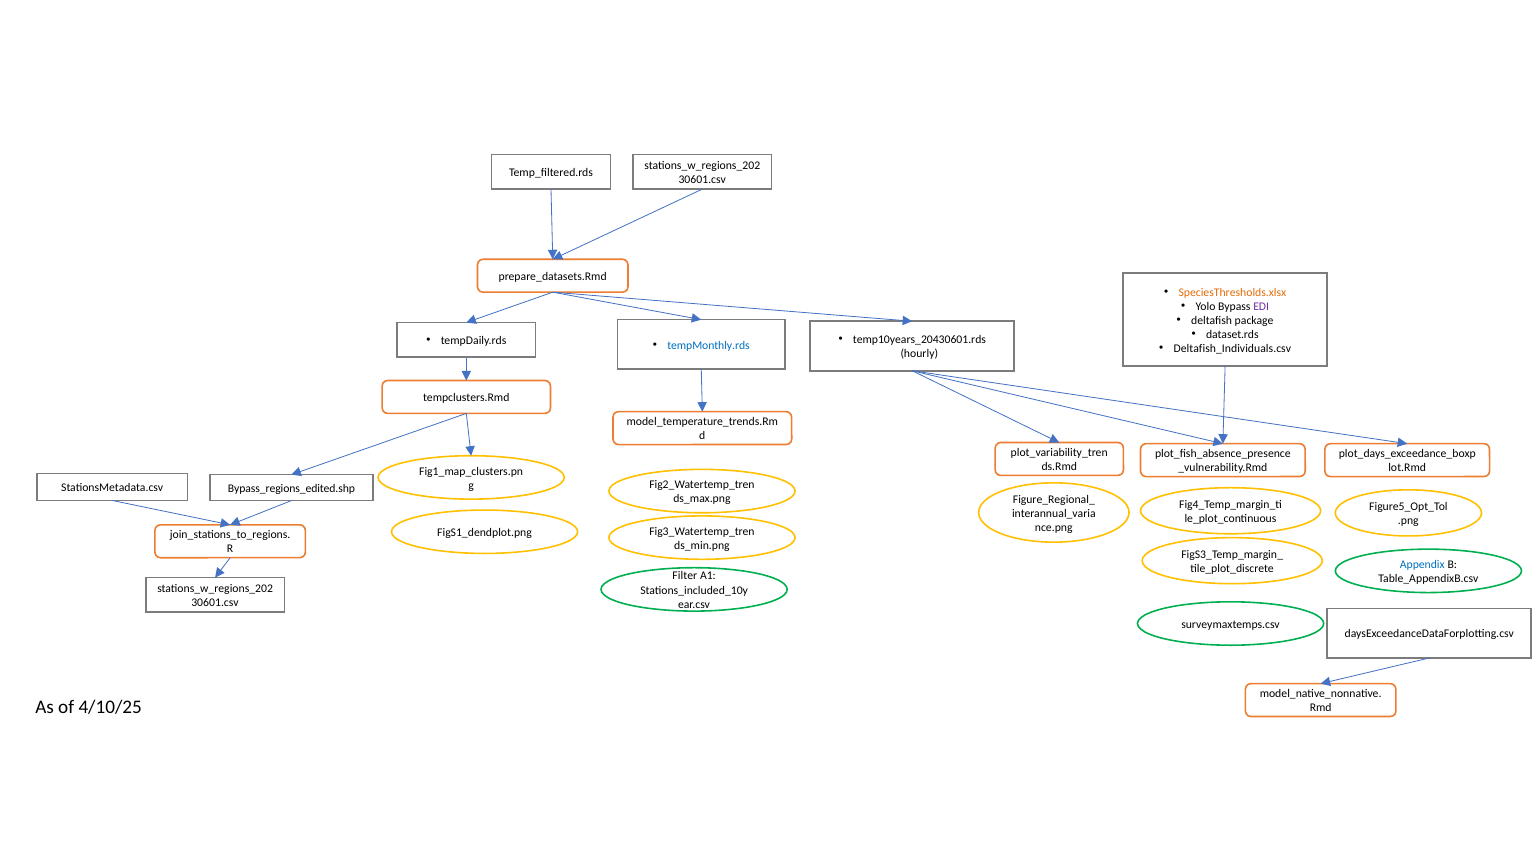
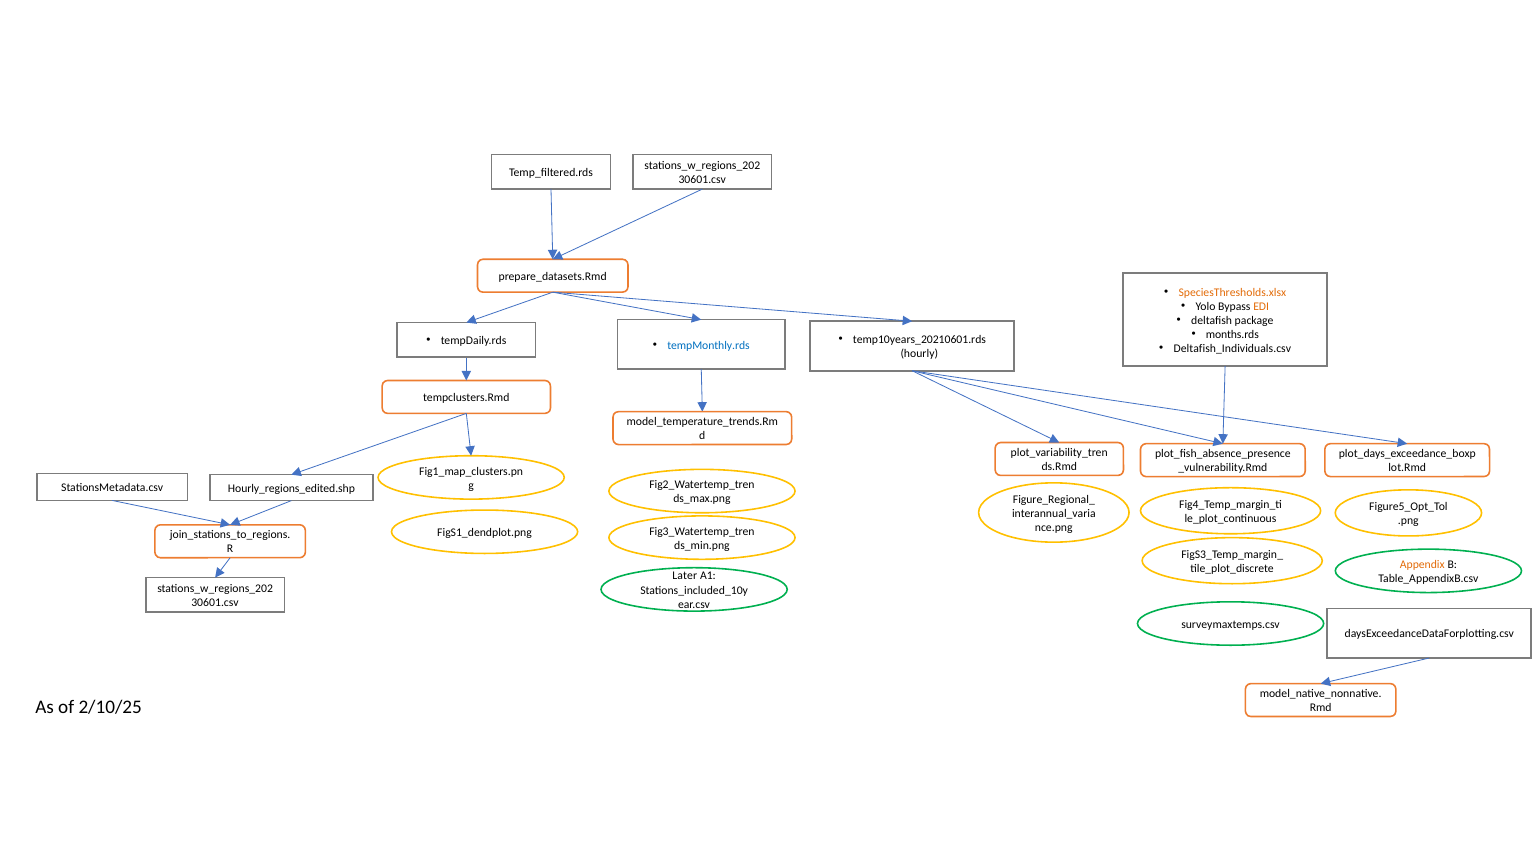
EDI colour: purple -> orange (1261, 307)
dataset.rds: dataset.rds -> months.rds (1232, 335)
temp10years_20430601.rds: temp10years_20430601.rds -> temp10years_20210601.rds (919, 340)
Bypass_regions_edited.shp: Bypass_regions_edited.shp -> Hourly_regions_edited.shp (291, 489)
Appendix colour: blue -> orange (1422, 565)
Filter: Filter -> Later (685, 576)
4/10/25: 4/10/25 -> 2/10/25 (110, 708)
